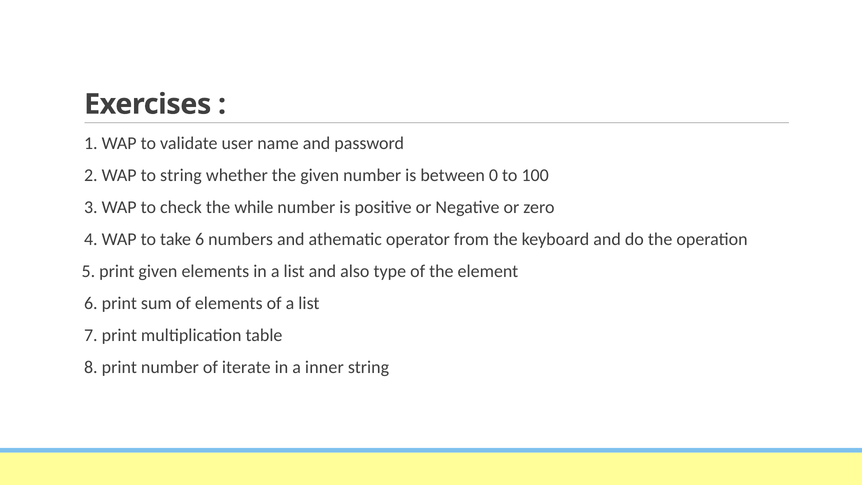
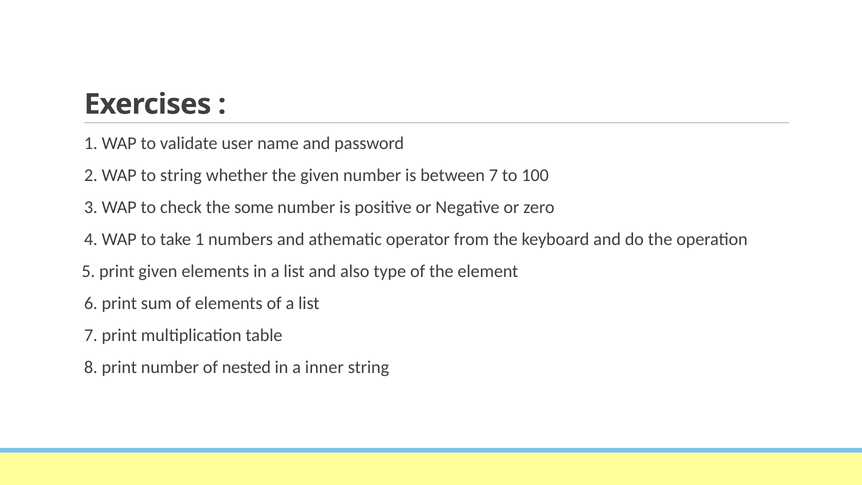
between 0: 0 -> 7 (493, 175)
while: while -> some (254, 207)
take 6: 6 -> 1 (200, 239)
iterate: iterate -> nested (246, 367)
